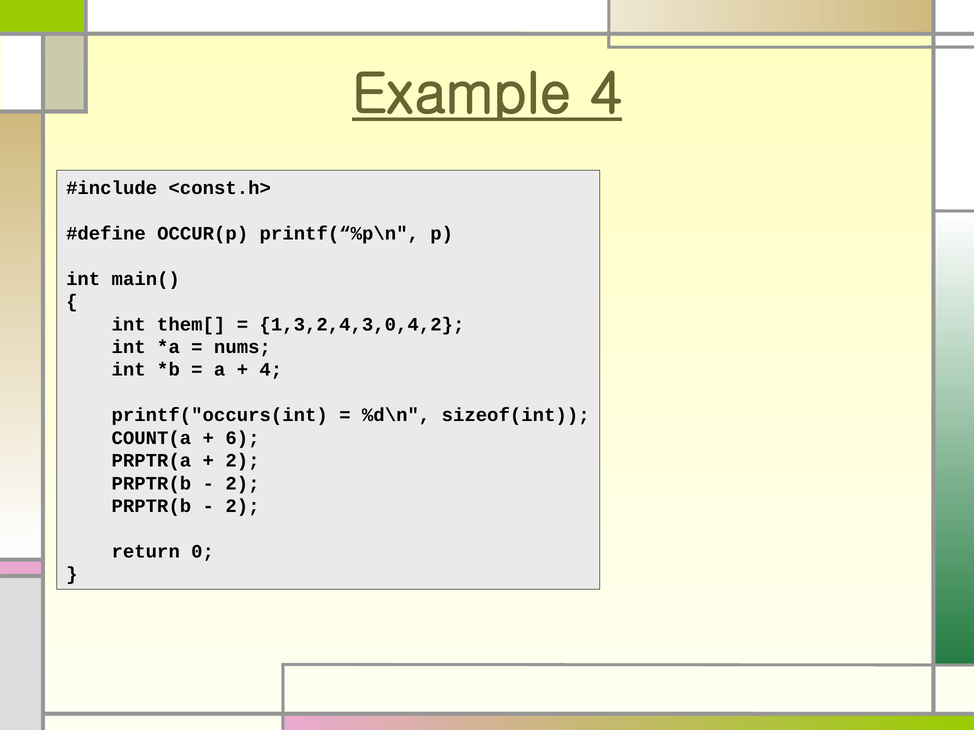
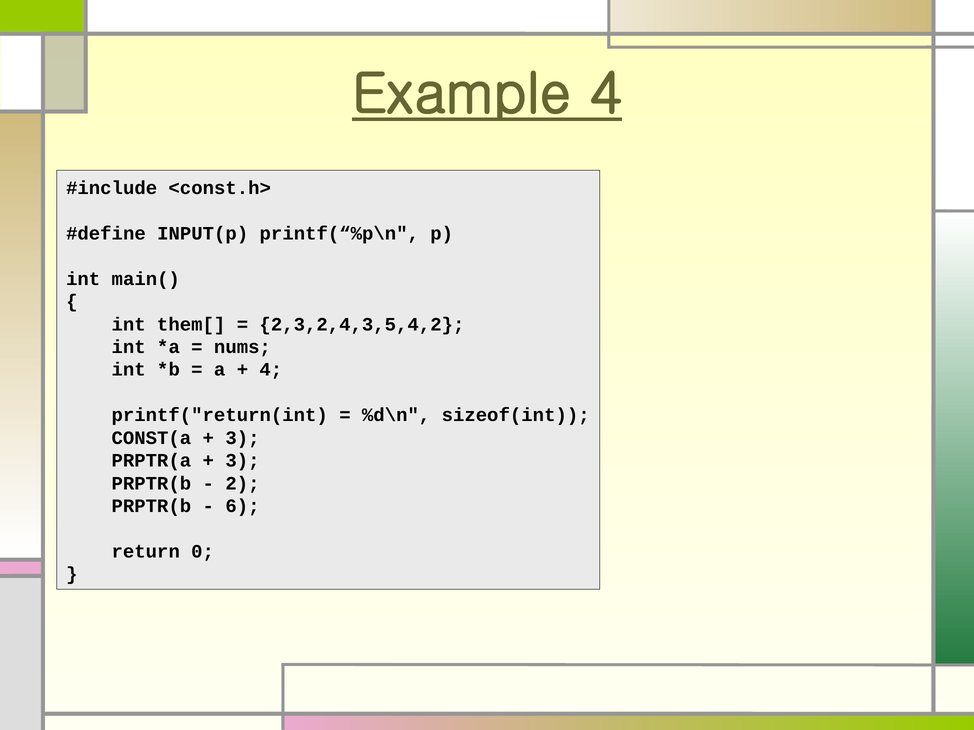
OCCUR(p: OCCUR(p -> INPUT(p (203, 234)
1,3,2,4,3,0,4,2: 1,3,2,4,3,0,4,2 -> 2,3,2,4,3,5,4,2 (362, 324)
printf("occurs(int: printf("occurs(int -> printf("return(int (220, 415)
COUNT(a: COUNT(a -> CONST(a (151, 438)
6: 6 -> 3 (242, 438)
2: 2 -> 3 (242, 461)
2: 2 -> 6 (242, 506)
